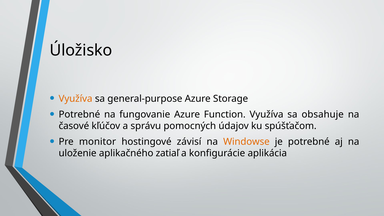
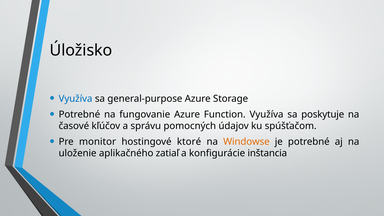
Využíva colour: orange -> blue (76, 99)
obsahuje: obsahuje -> poskytuje (323, 114)
závisí: závisí -> ktoré (189, 142)
aplikácia: aplikácia -> inštancia (267, 153)
